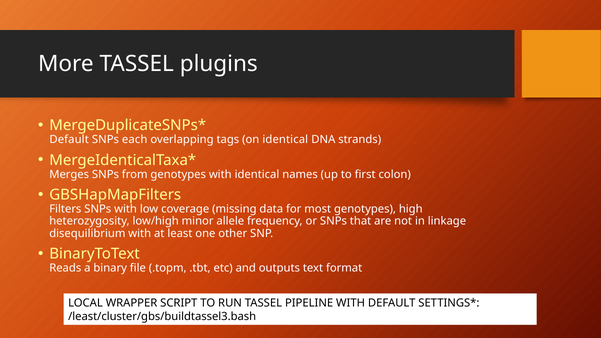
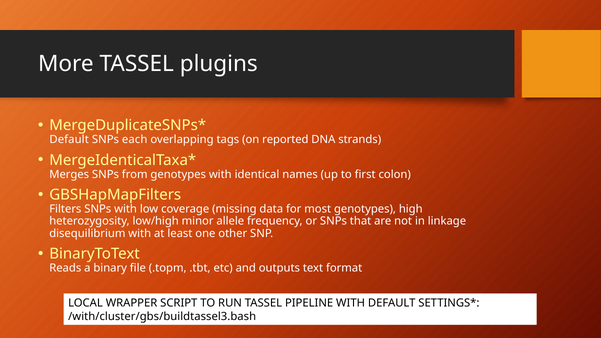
on identical: identical -> reported (285, 140)
/least/cluster/gbs/buildtassel3.bash: /least/cluster/gbs/buildtassel3.bash -> /with/cluster/gbs/buildtassel3.bash (162, 317)
